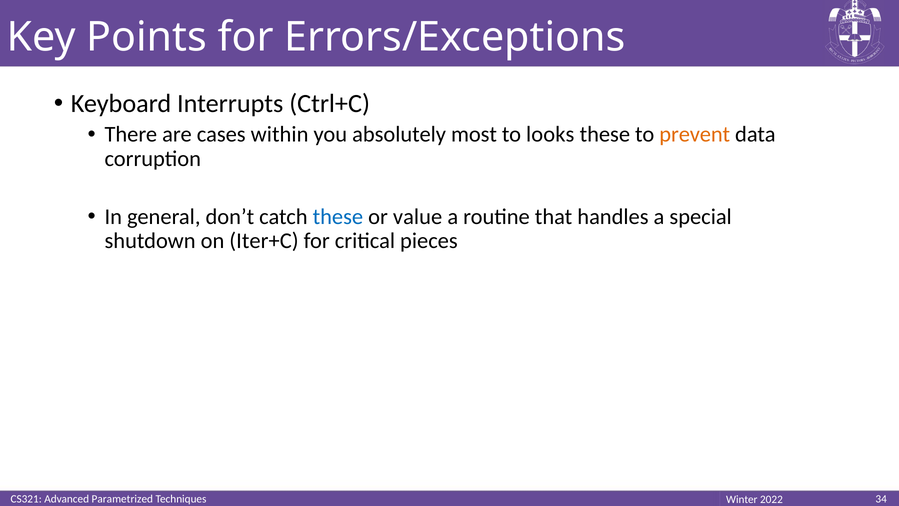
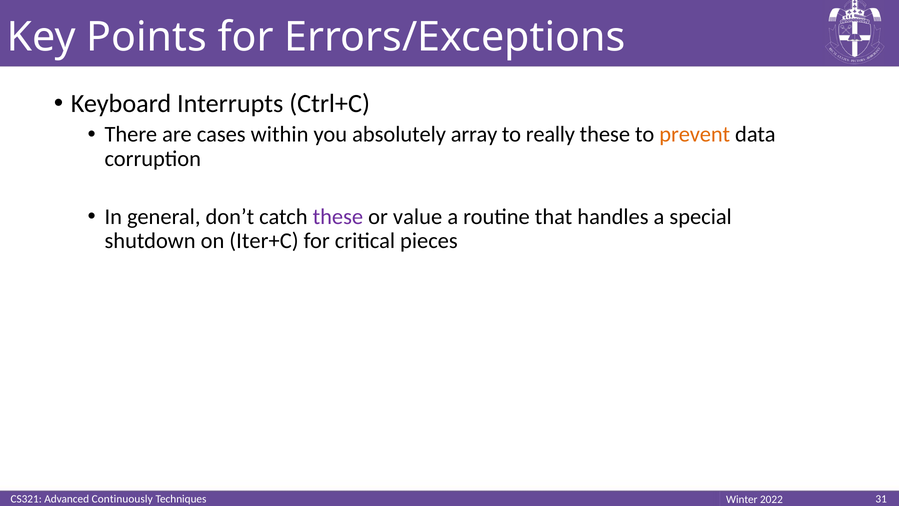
most: most -> array (474, 134)
looks: looks -> really (550, 134)
these colour: blue -> purple (338, 217)
Parametrized: Parametrized -> Continuously (122, 499)
34: 34 -> 31 (881, 499)
